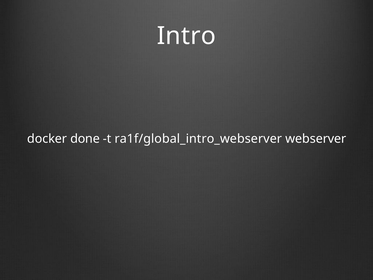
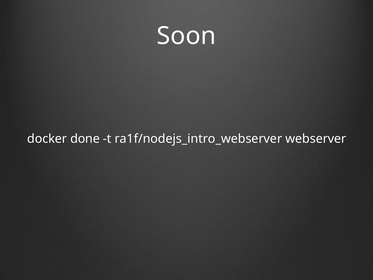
Intro: Intro -> Soon (186, 36)
ra1f/global_intro_webserver: ra1f/global_intro_webserver -> ra1f/nodejs_intro_webserver (198, 139)
